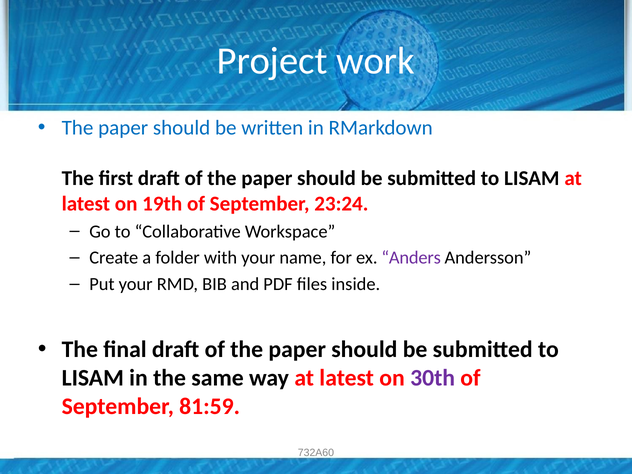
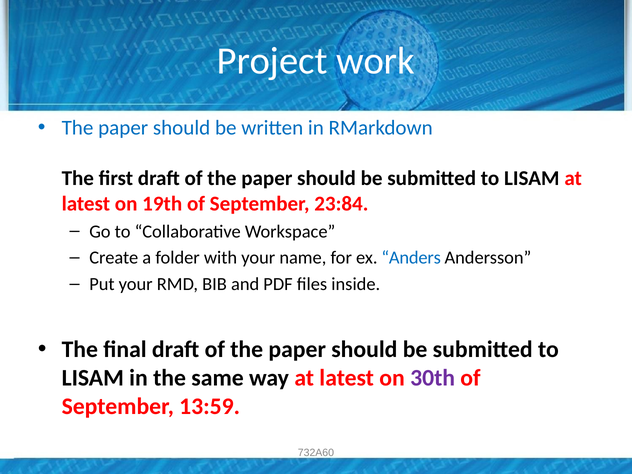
23:24: 23:24 -> 23:84 (341, 204)
Anders colour: purple -> blue (411, 258)
81:59: 81:59 -> 13:59 (210, 406)
